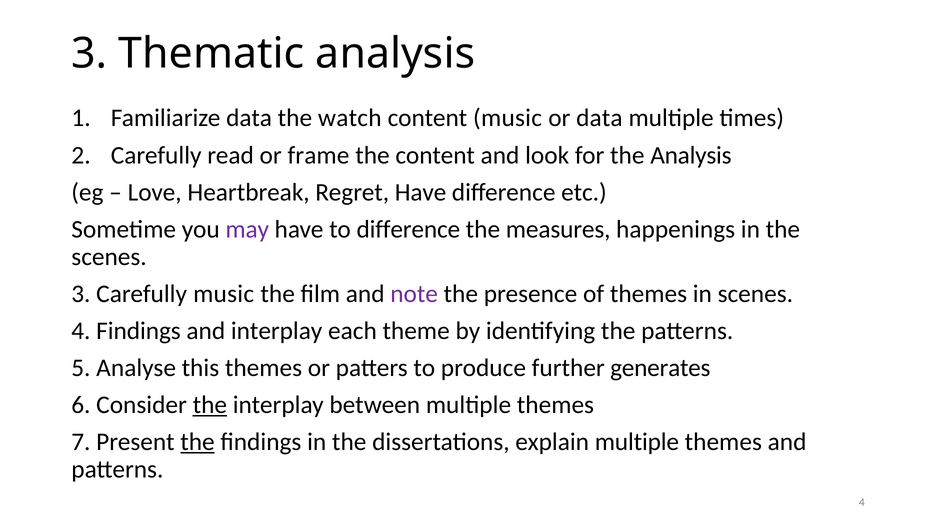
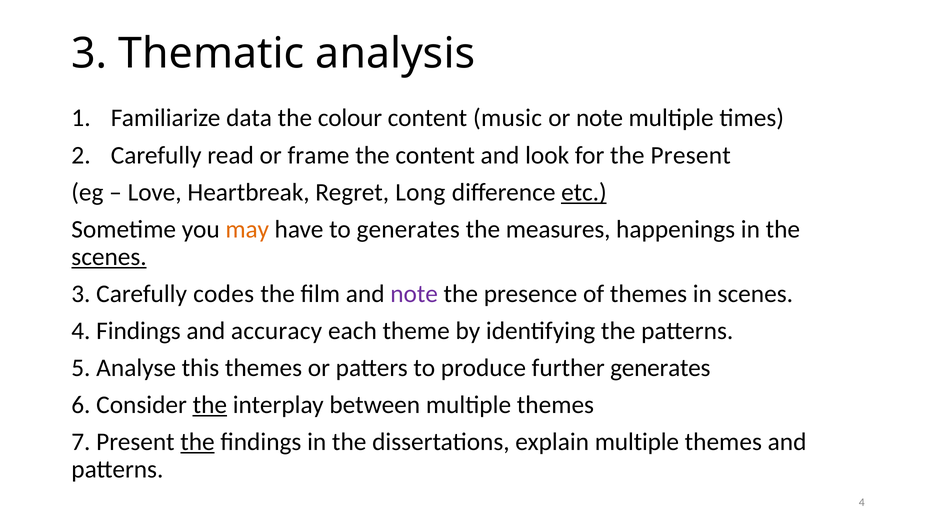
watch: watch -> colour (350, 118)
or data: data -> note (600, 118)
the Analysis: Analysis -> Present (691, 155)
Regret Have: Have -> Long (420, 192)
etc underline: none -> present (584, 192)
may colour: purple -> orange (247, 230)
to difference: difference -> generates (408, 230)
scenes underline: none -> present (109, 257)
Carefully music: music -> codes (224, 294)
and interplay: interplay -> accuracy (277, 331)
